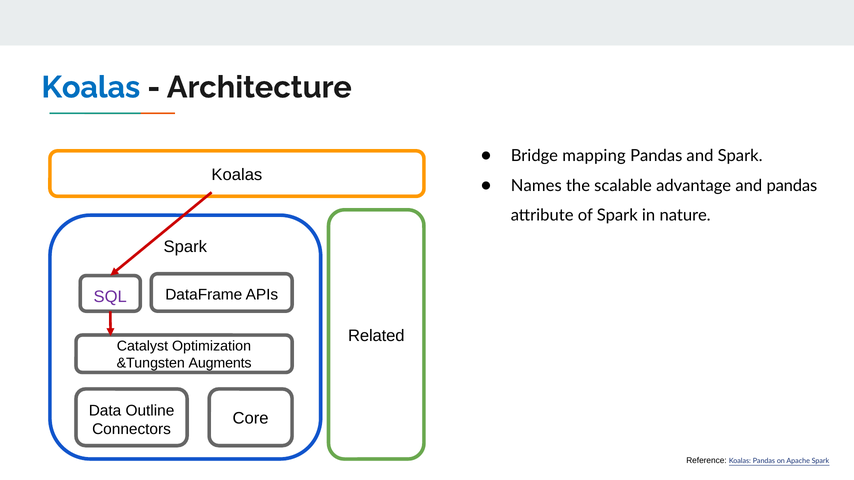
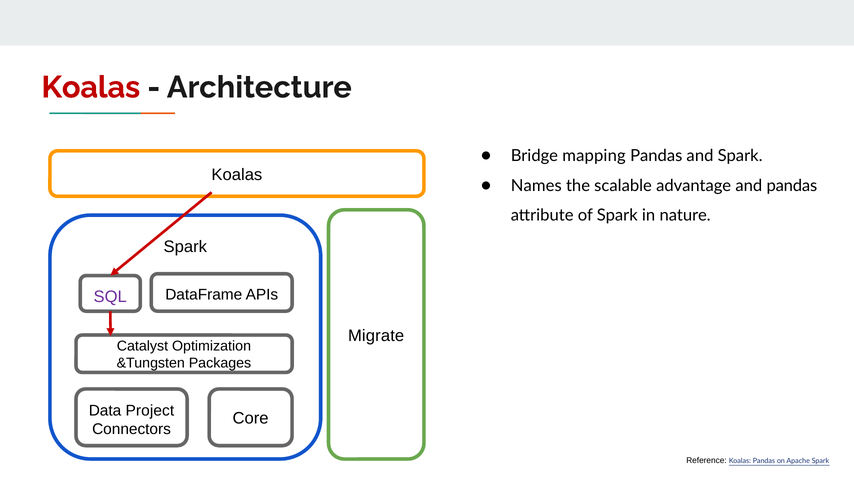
Koalas colour: blue -> red (91, 87)
Related: Related -> Migrate (376, 336)
Augments: Augments -> Packages (220, 364)
Outline: Outline -> Project (150, 411)
